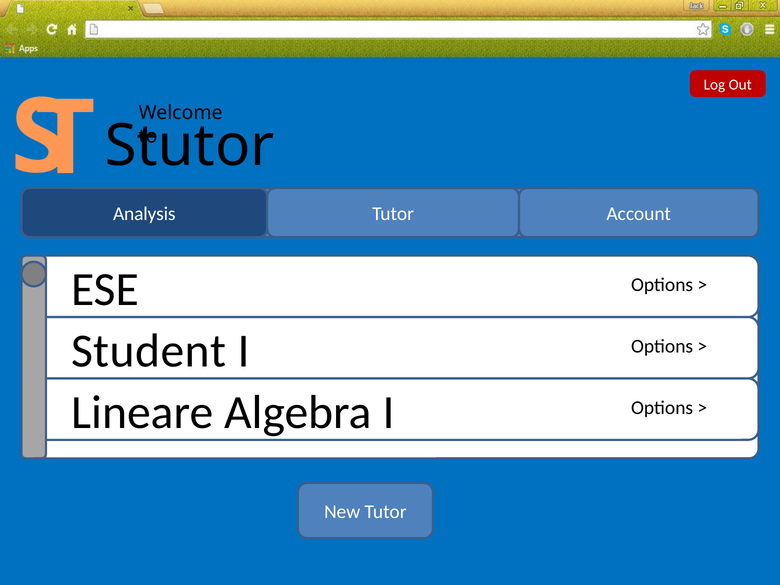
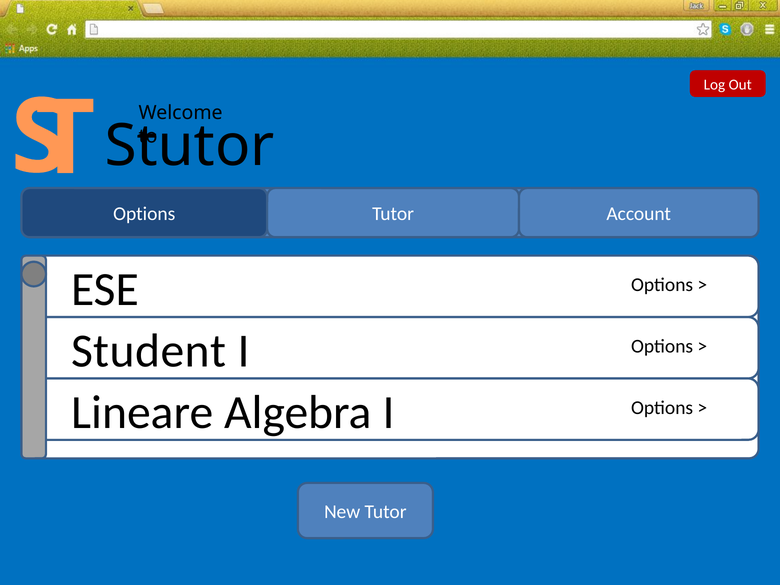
Analysis: Analysis -> Options (144, 214)
